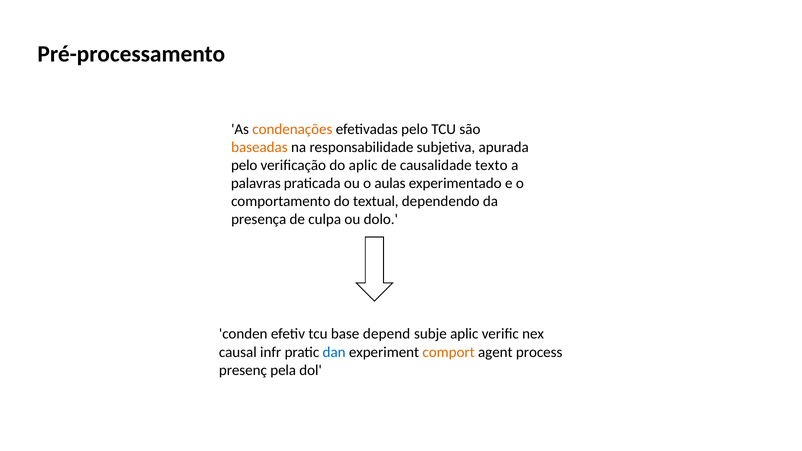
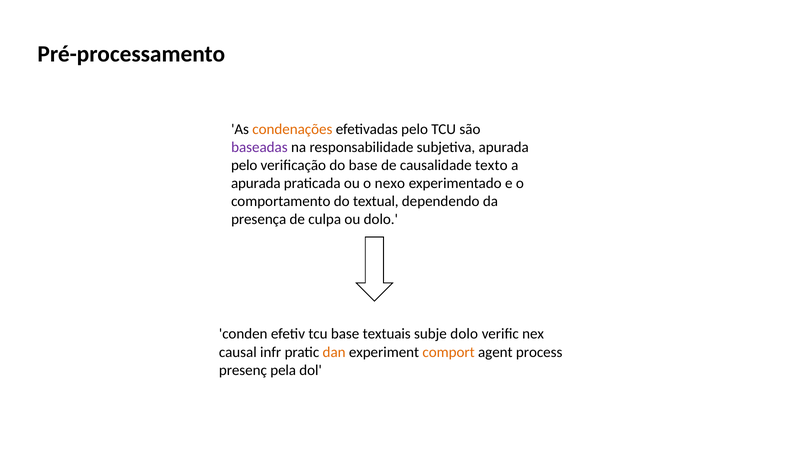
baseadas colour: orange -> purple (259, 147)
do aplic: aplic -> base (363, 165)
palavras: palavras -> apurada (256, 183)
aulas: aulas -> nexo (390, 183)
depend: depend -> textuais (387, 334)
subje aplic: aplic -> dolo (464, 334)
dan colour: blue -> orange (334, 352)
